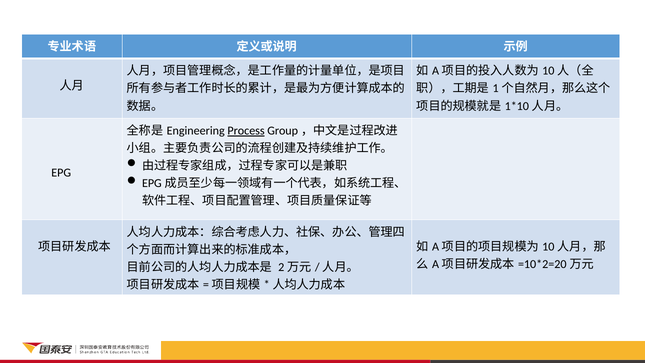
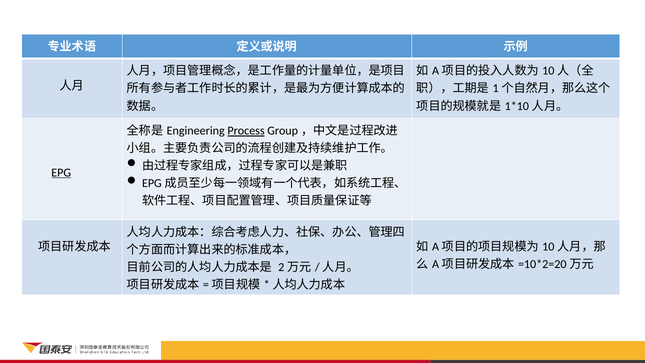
EPG underline: none -> present (61, 173)
